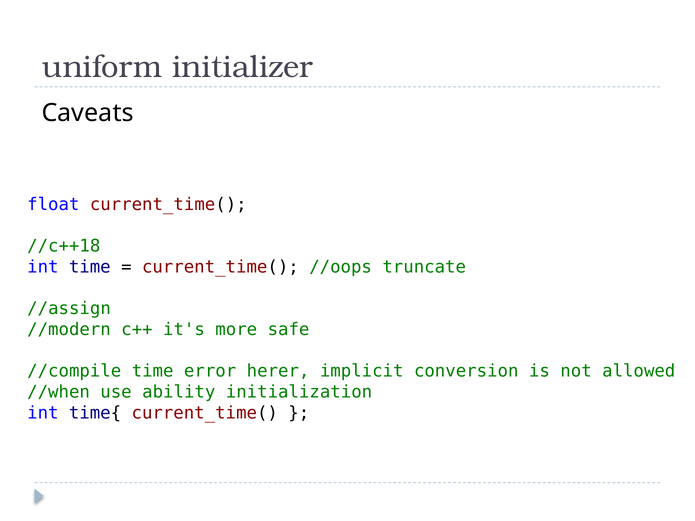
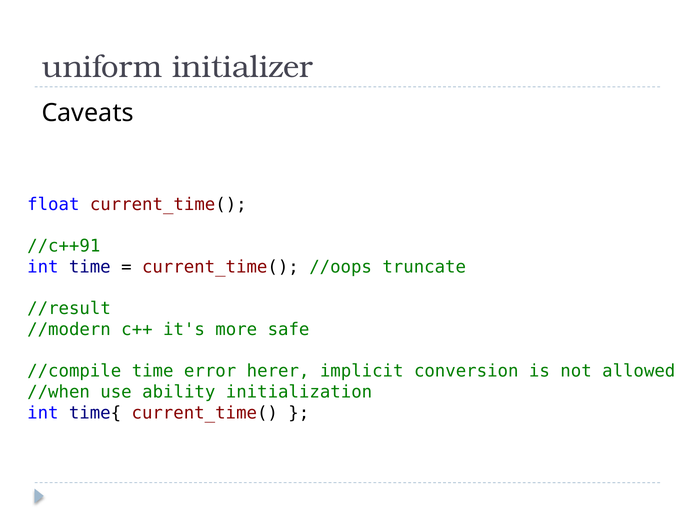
//c++18: //c++18 -> //c++91 (64, 246)
//assign: //assign -> //result (69, 309)
